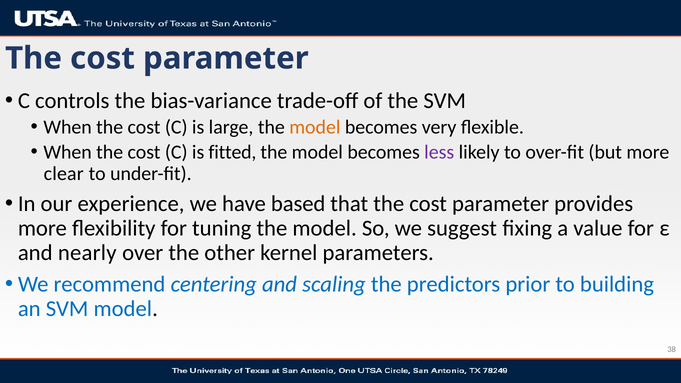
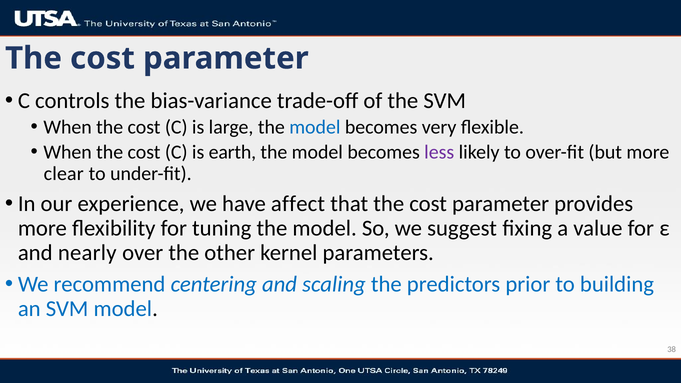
model colour: orange -> blue (315, 127)
fitted: fitted -> earth (232, 152)
based: based -> affect (298, 204)
